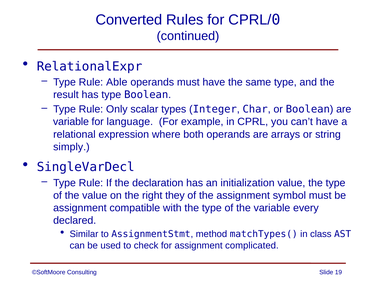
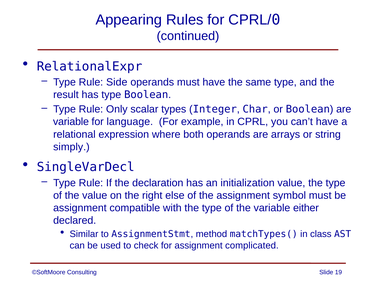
Converted: Converted -> Appearing (129, 20)
Able: Able -> Side (117, 82)
they: they -> else (175, 195)
every: every -> either (306, 208)
